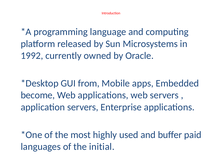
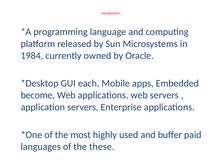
1992: 1992 -> 1984 (32, 55)
from: from -> each (89, 83)
initial: initial -> these (102, 146)
